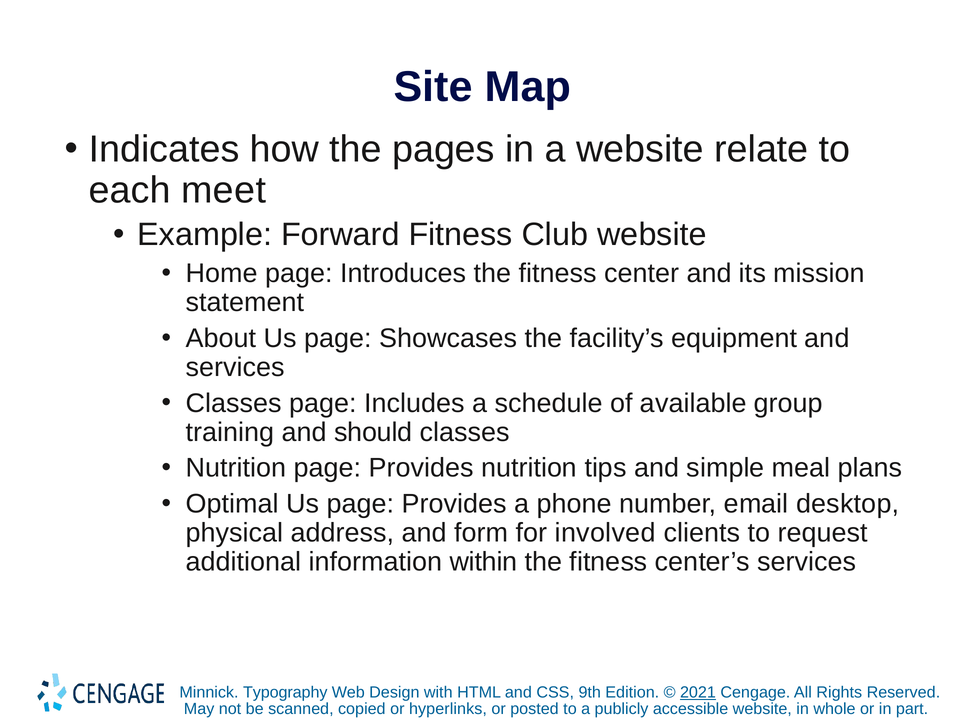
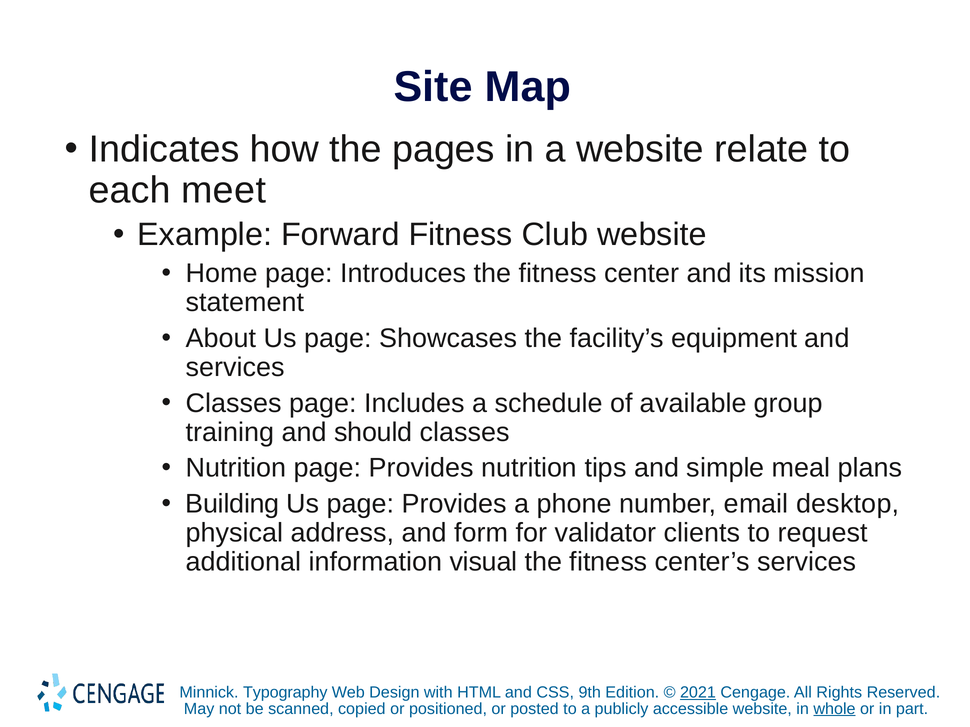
Optimal: Optimal -> Building (232, 504)
involved: involved -> validator (605, 533)
within: within -> visual (483, 562)
hyperlinks: hyperlinks -> positioned (448, 709)
whole underline: none -> present (835, 709)
